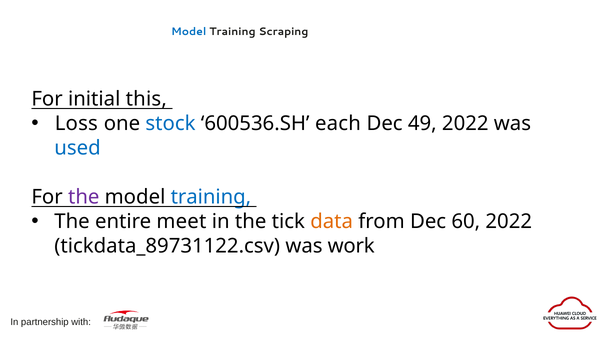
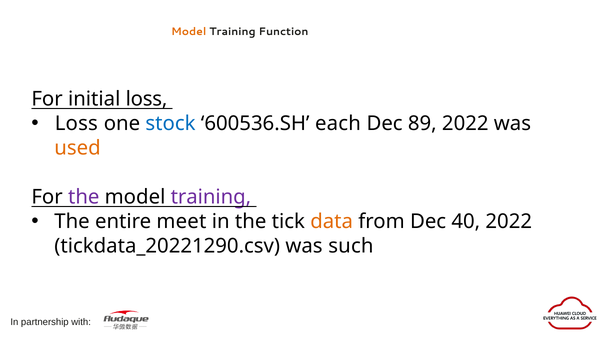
Model colour: blue -> orange (189, 31)
Scraping: Scraping -> Function (283, 31)
initial this: this -> loss (146, 99)
49: 49 -> 89 (422, 124)
used colour: blue -> orange (78, 148)
training colour: blue -> purple (211, 197)
60: 60 -> 40 (466, 221)
tickdata_89731122.csv: tickdata_89731122.csv -> tickdata_20221290.csv (167, 246)
work: work -> such (351, 246)
